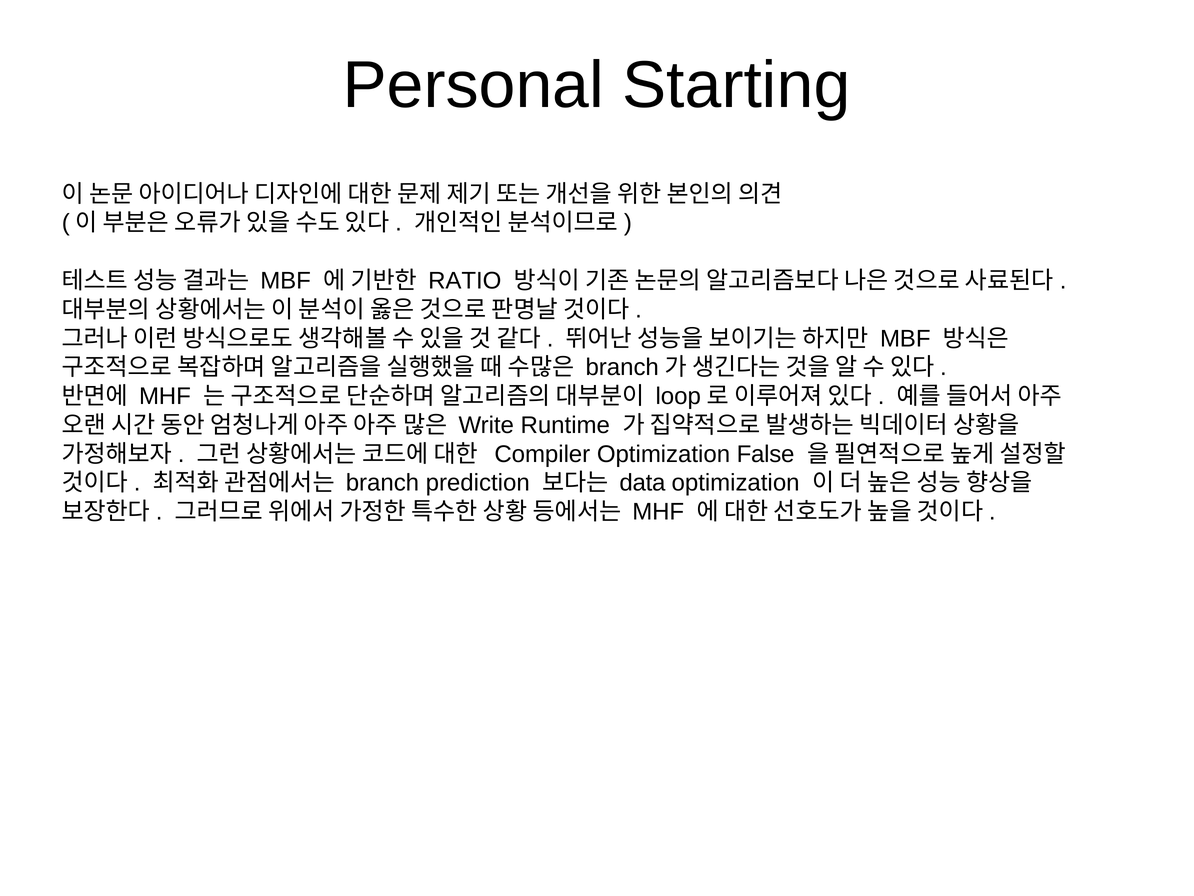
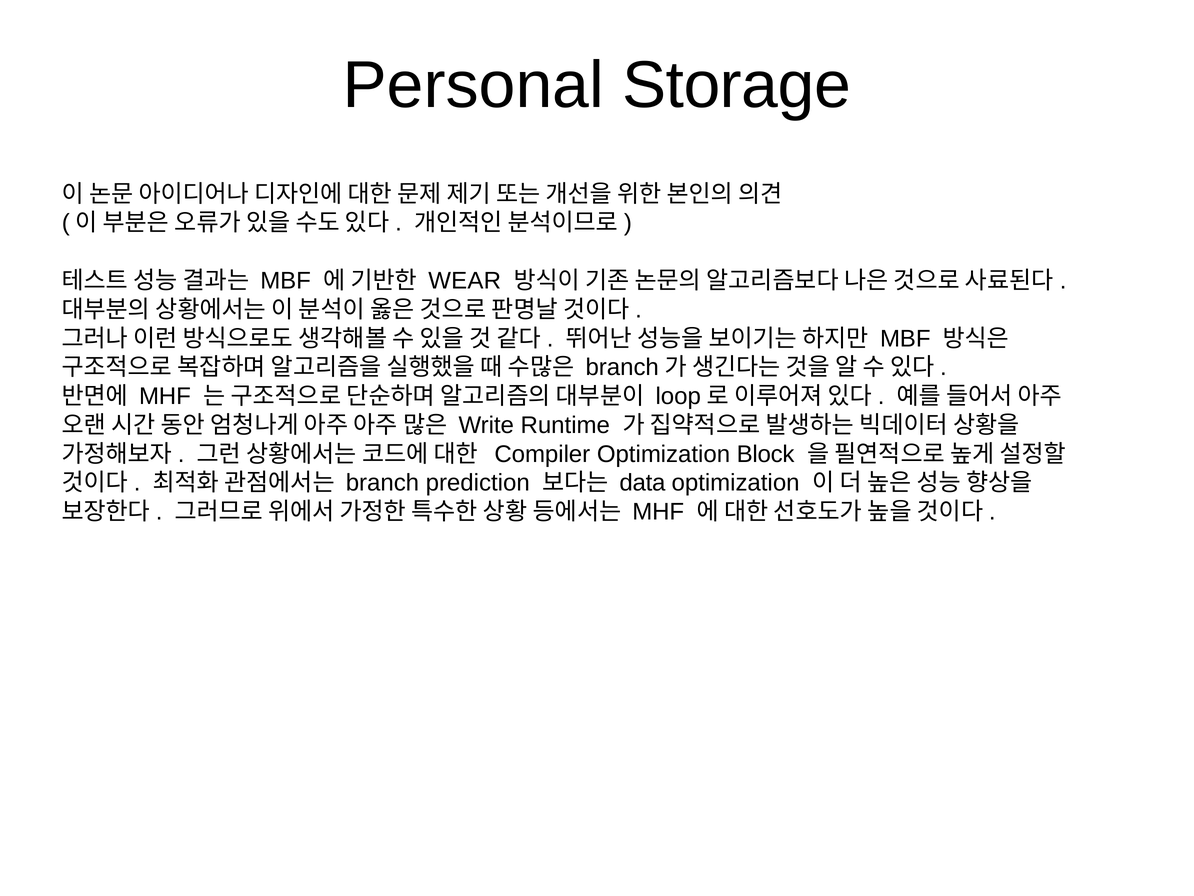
Starting: Starting -> Storage (737, 85)
RATIO: RATIO -> WEAR (465, 281)
False: False -> Block (766, 454)
